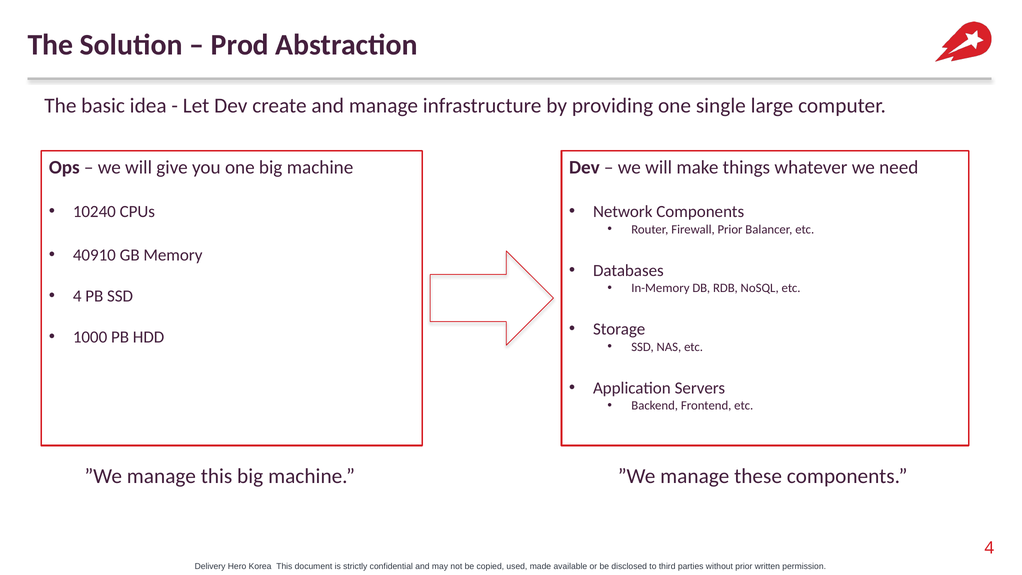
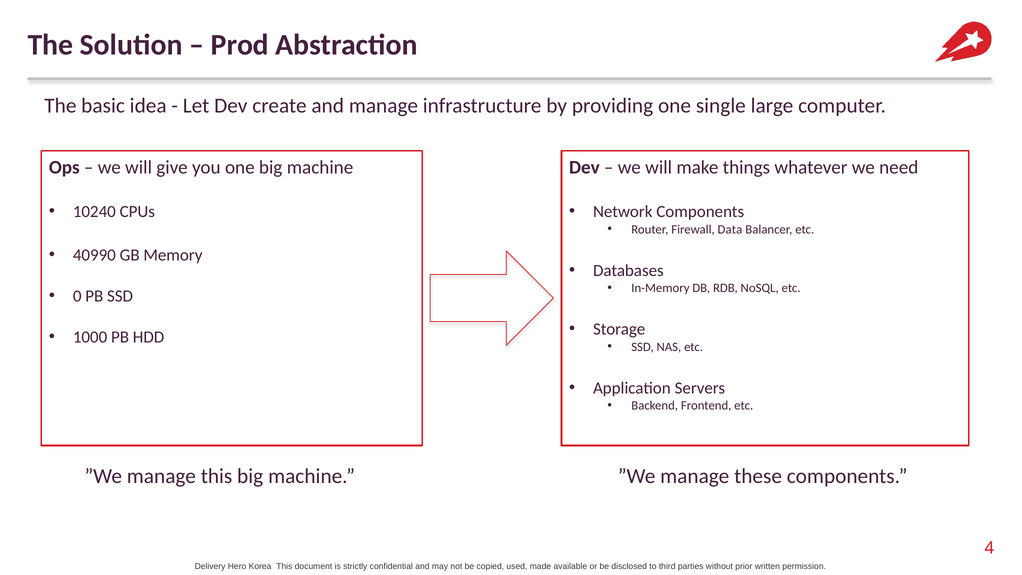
Firewall Prior: Prior -> Data (730, 229)
40910: 40910 -> 40990 (94, 255)
4: 4 -> 0 (77, 296)
